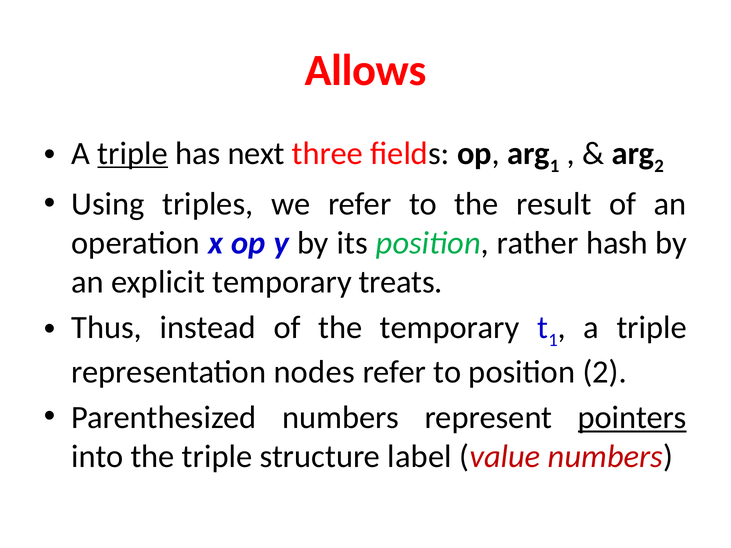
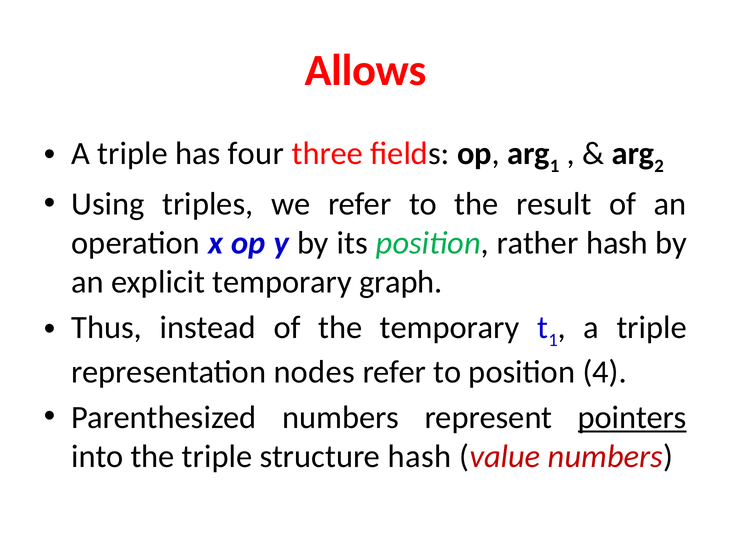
triple underline: present -> none (133, 153)
next: next -> four (256, 153)
treats: treats -> graph (401, 282)
position 2: 2 -> 4 (605, 372)
structure label: label -> hash (420, 457)
